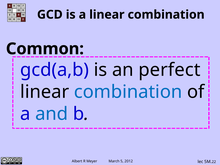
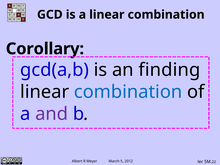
Common: Common -> Corollary (45, 49)
perfect: perfect -> finding (169, 70)
and colour: blue -> purple (52, 114)
